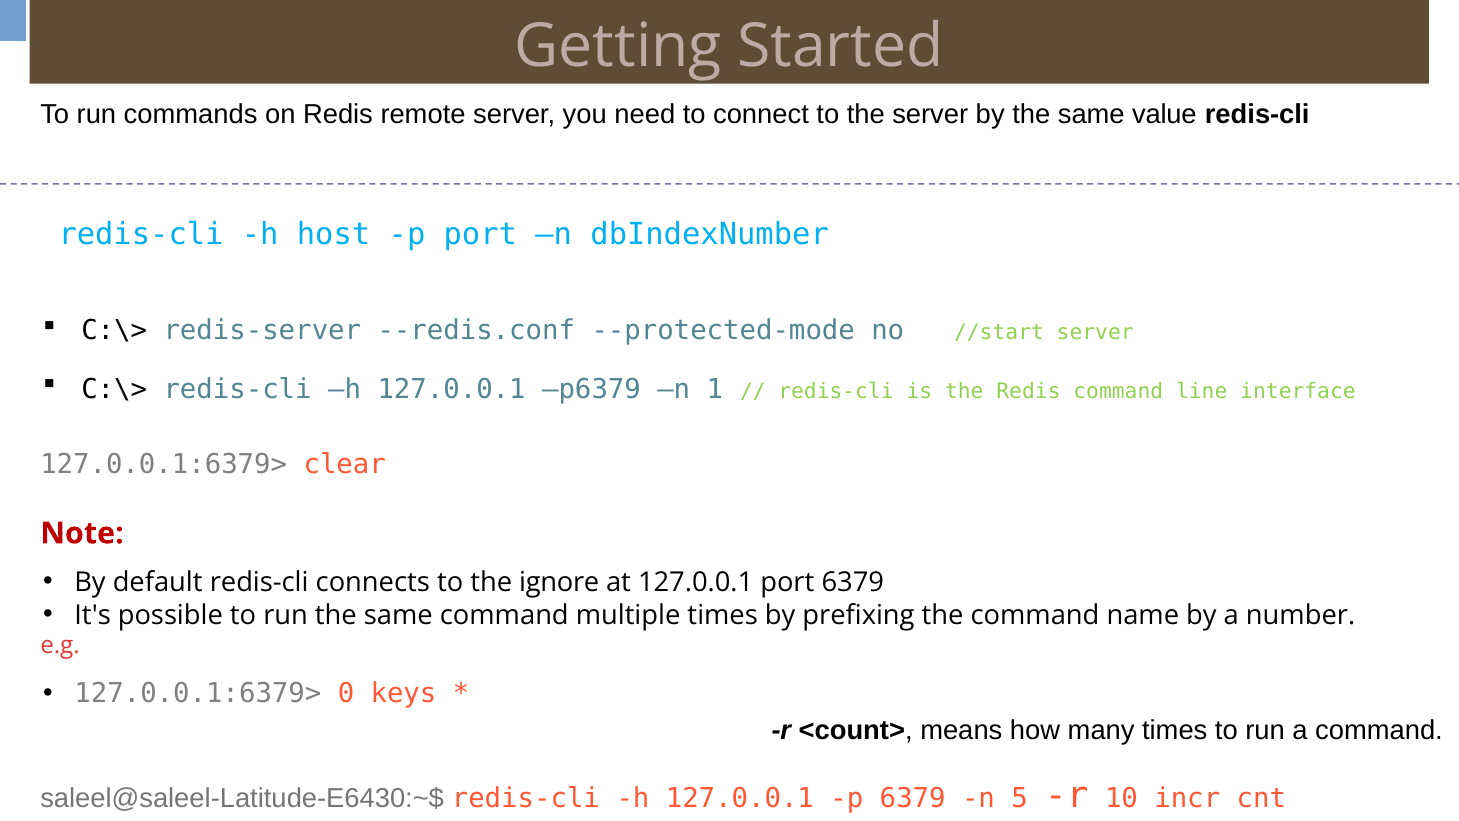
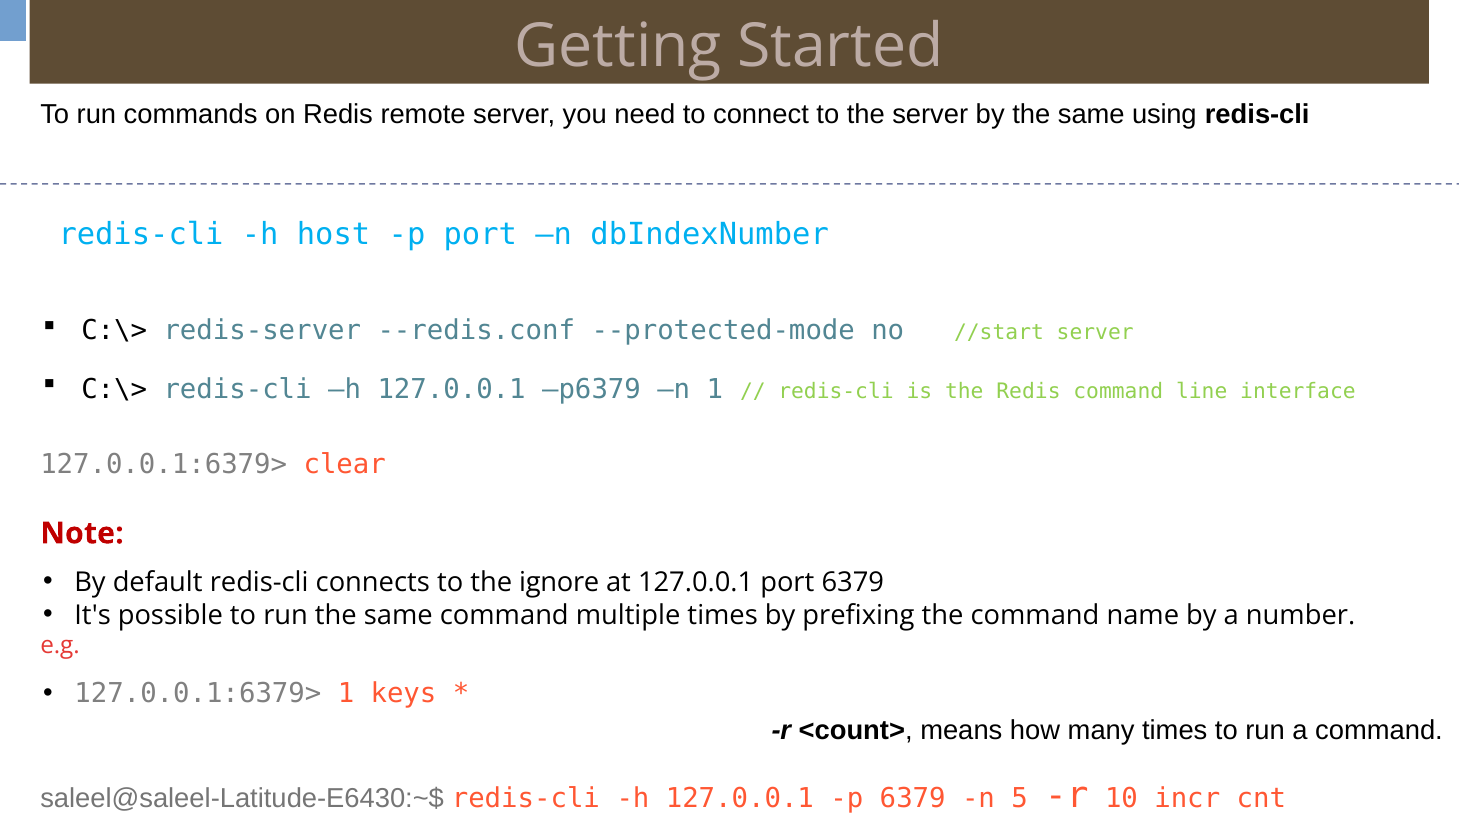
value: value -> using (1164, 115)
127.0.0.1:6379> 0: 0 -> 1 (346, 693)
